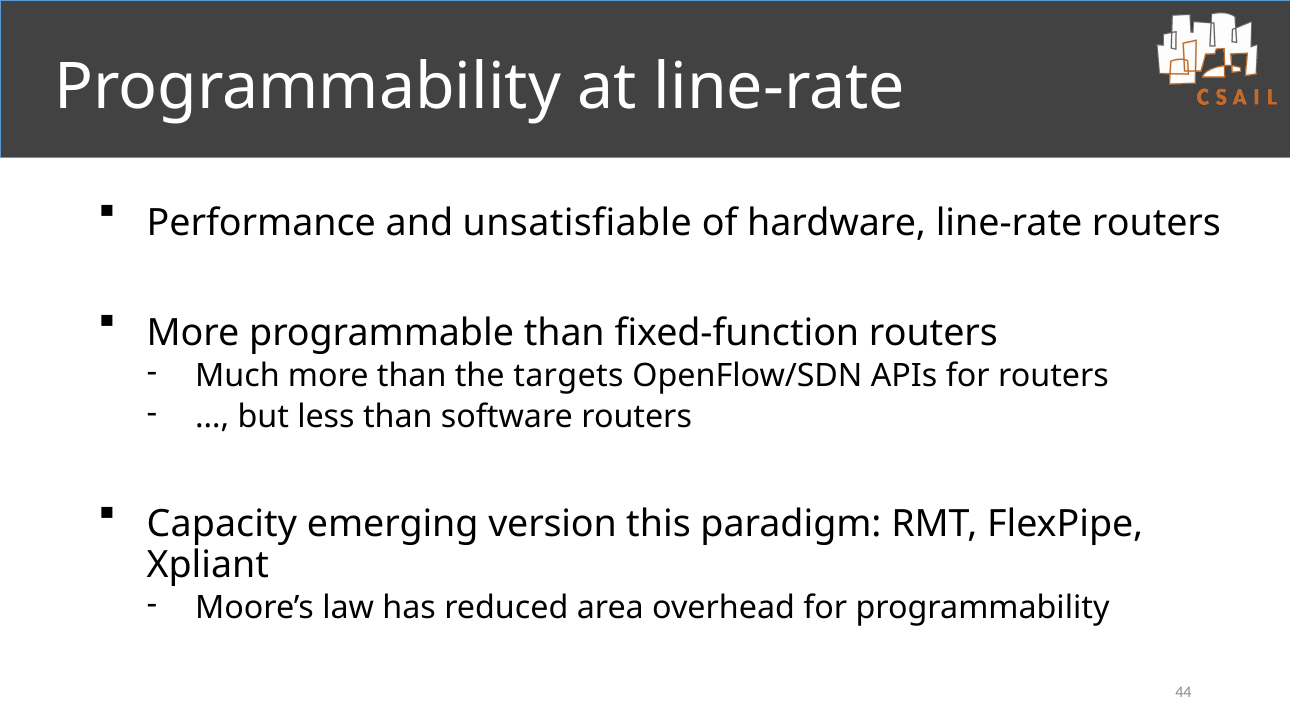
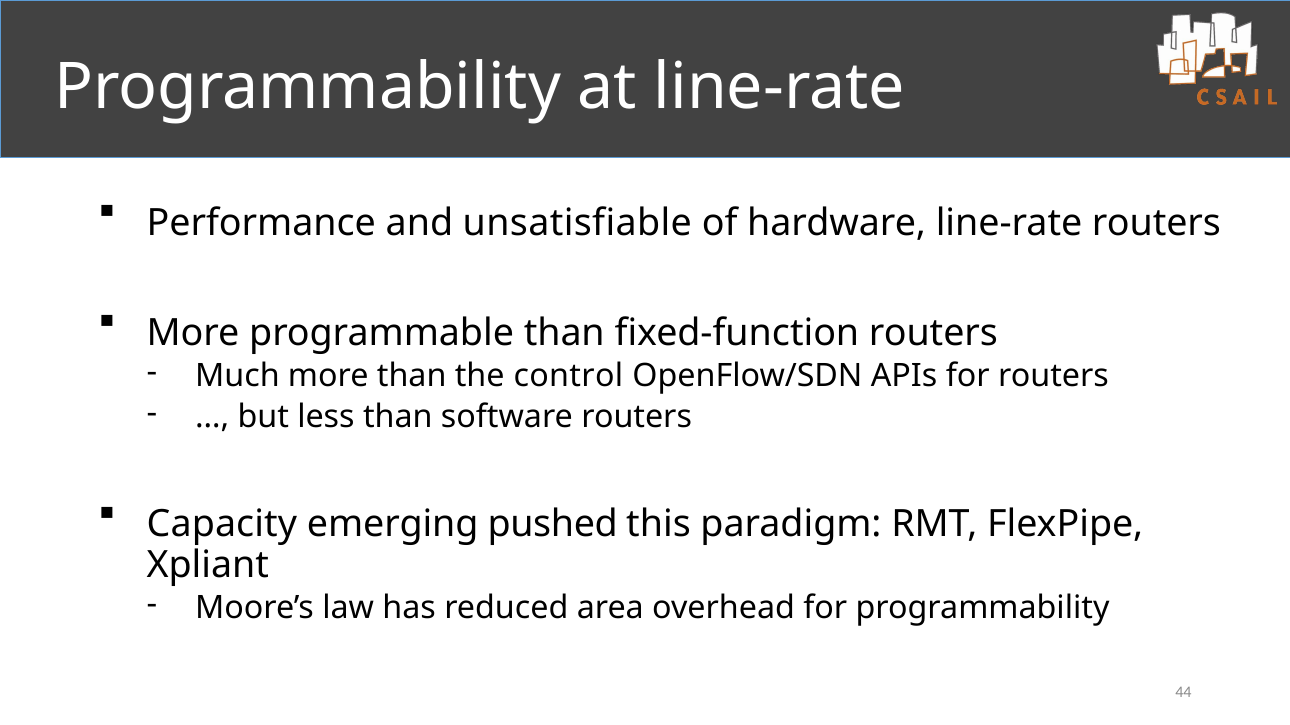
targets: targets -> control (568, 376)
version: version -> pushed (553, 525)
